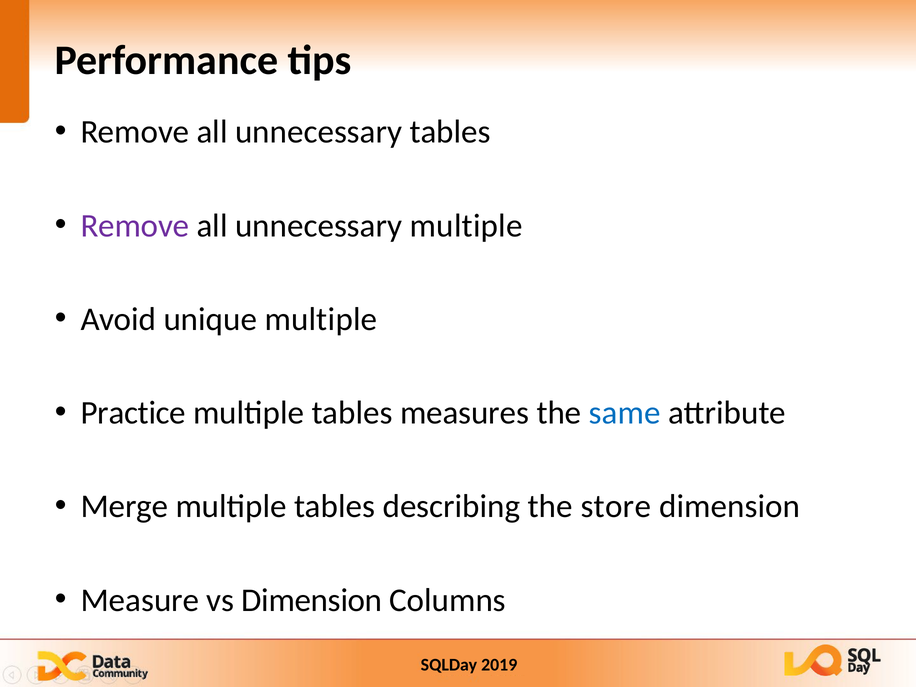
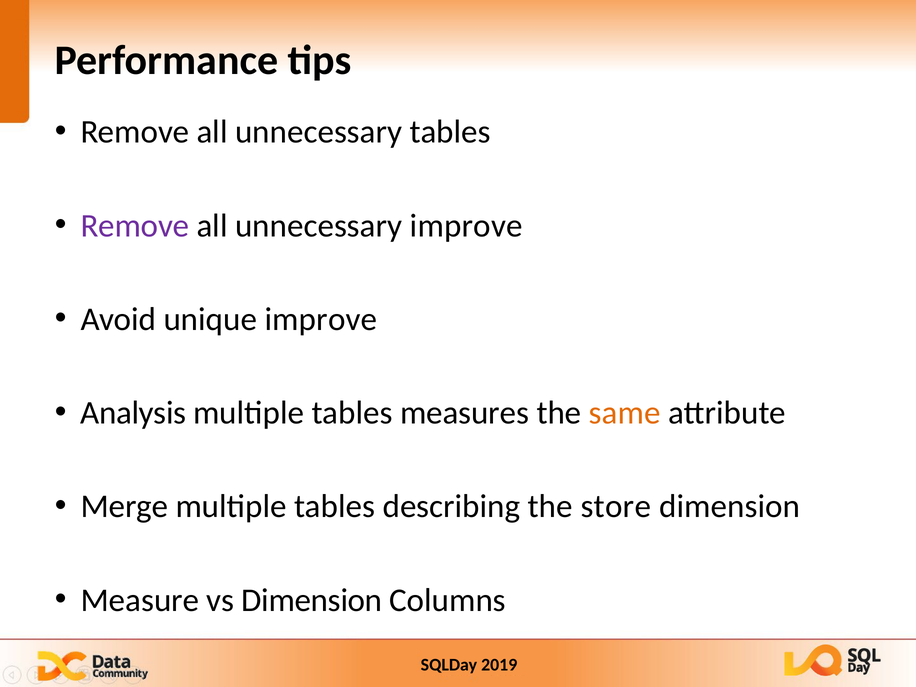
unnecessary multiple: multiple -> improve (466, 226)
unique multiple: multiple -> improve (321, 319)
Practice: Practice -> Analysis (133, 413)
same colour: blue -> orange (625, 413)
